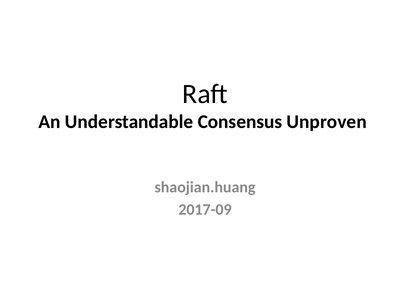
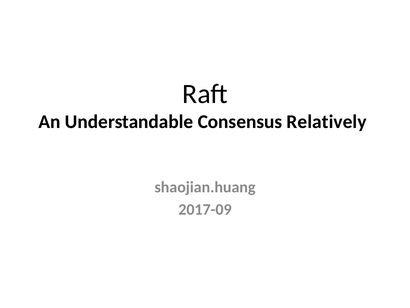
Unproven: Unproven -> Relatively (327, 122)
